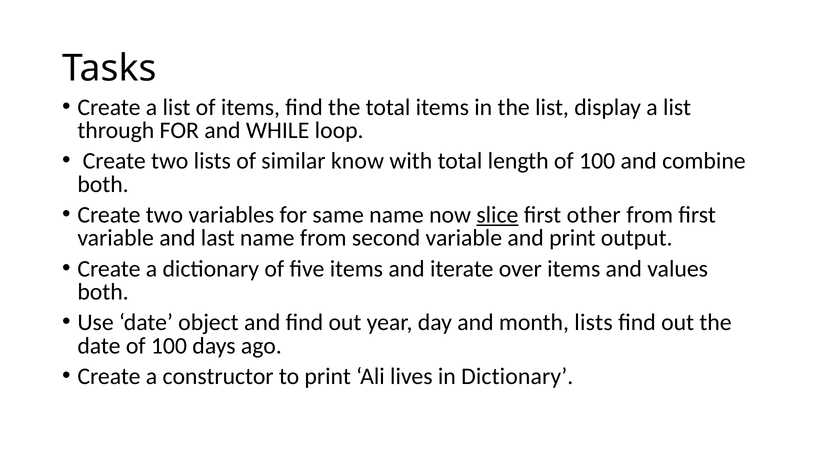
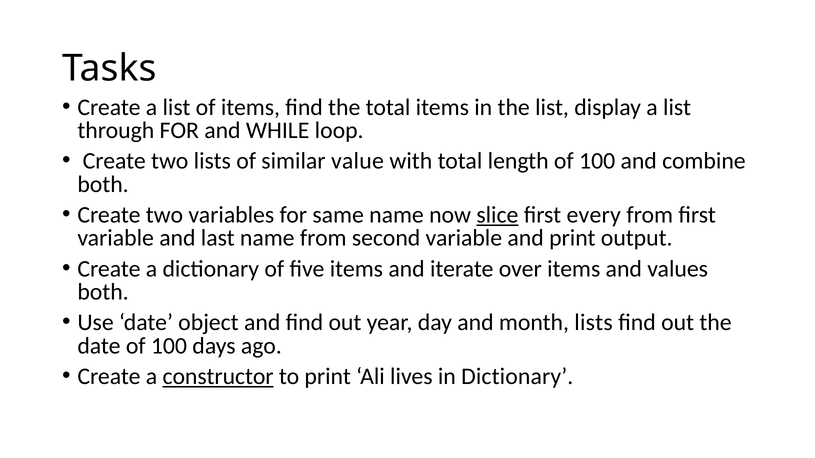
know: know -> value (357, 161)
other: other -> every (594, 215)
constructor underline: none -> present (218, 377)
